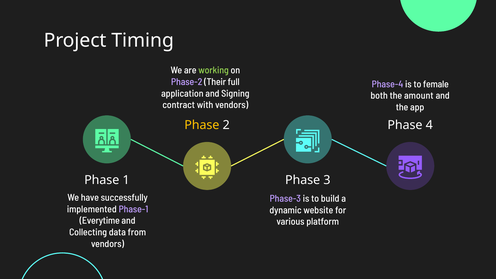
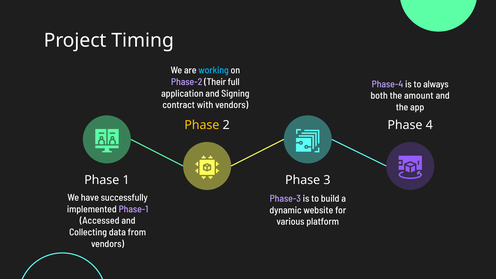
working colour: light green -> light blue (214, 70)
female: female -> always (436, 84)
Everytime: Everytime -> Accessed (100, 221)
